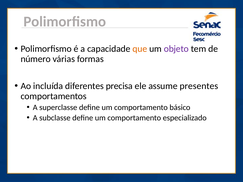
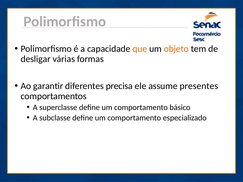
objeto colour: purple -> orange (176, 49)
número: número -> desligar (36, 59)
incluída: incluída -> garantir (48, 86)
